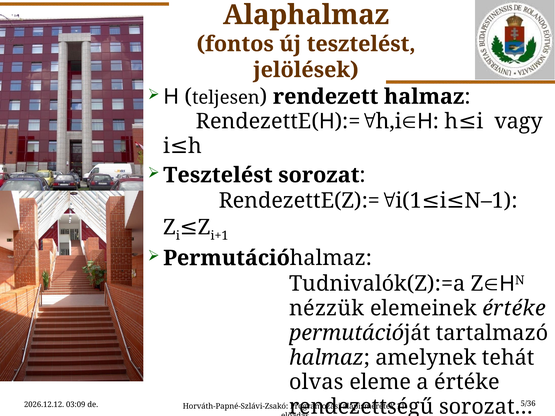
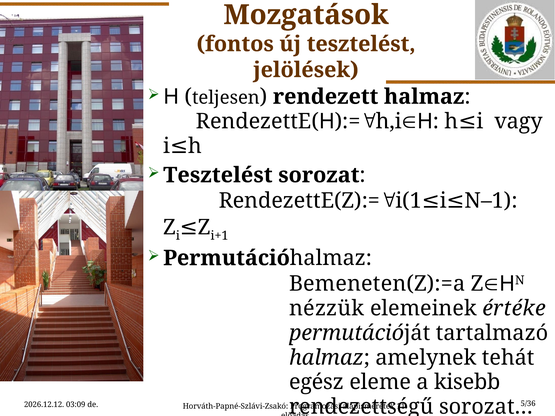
Alaphalmaz: Alaphalmaz -> Mozgatások (306, 15)
Tudnivalók(Z):=a: Tudnivalók(Z):=a -> Bemeneten(Z):=a (377, 284)
olvas: olvas -> egész (316, 382)
a értéke: értéke -> kisebb (467, 382)
